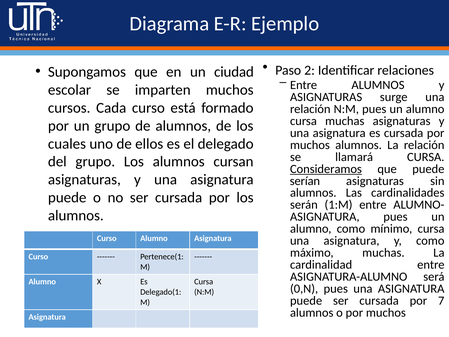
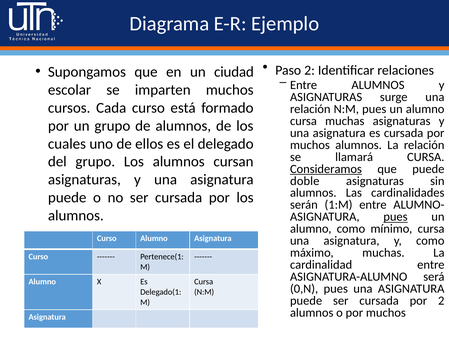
serían: serían -> doble (305, 181)
pues underline: none -> present (395, 217)
por 7: 7 -> 2 (441, 301)
